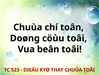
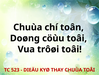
beân: beân -> trôøi (48, 49)
